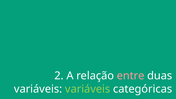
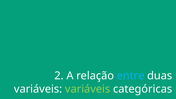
entre colour: pink -> light blue (131, 76)
